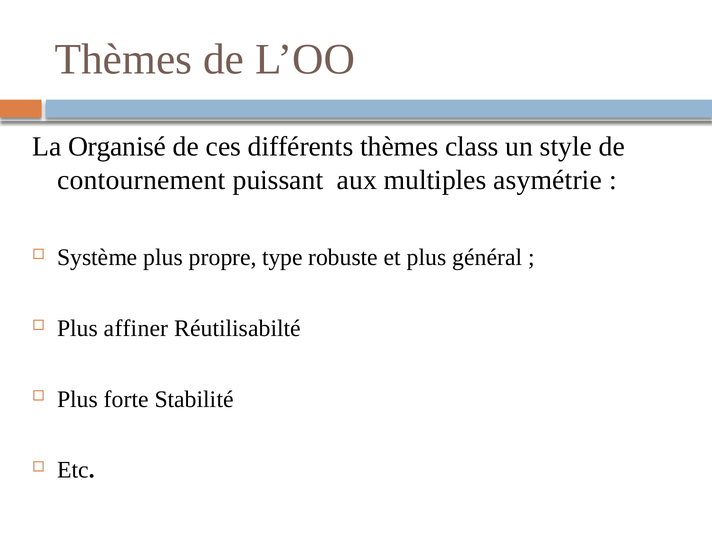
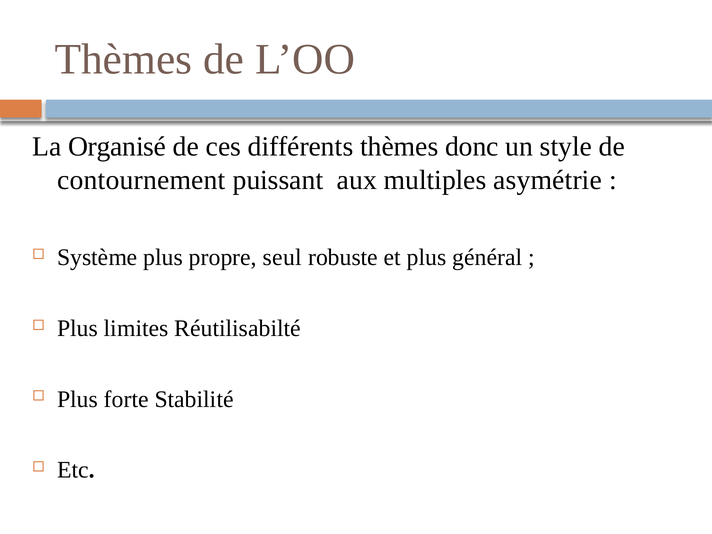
class: class -> donc (472, 147)
type: type -> seul (282, 258)
affiner: affiner -> limites (136, 328)
